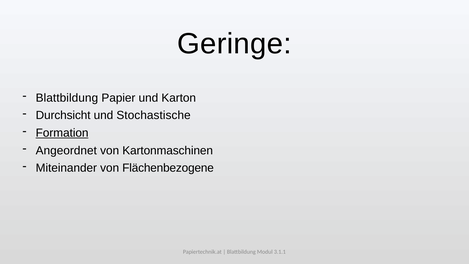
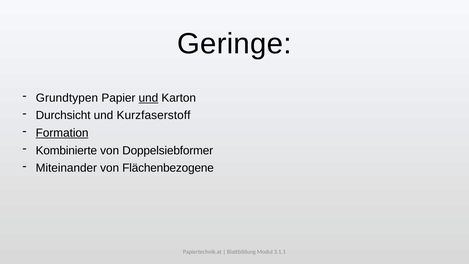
Blattbildung: Blattbildung -> Grundtypen (67, 98)
und underline: none -> present (148, 98)
Stochastische: Stochastische -> Kurzfaserstoff (154, 115)
Angeordnet: Angeordnet -> Kombinierte (66, 150)
Kartonmaschinen: Kartonmaschinen -> Doppelsiebformer (168, 150)
